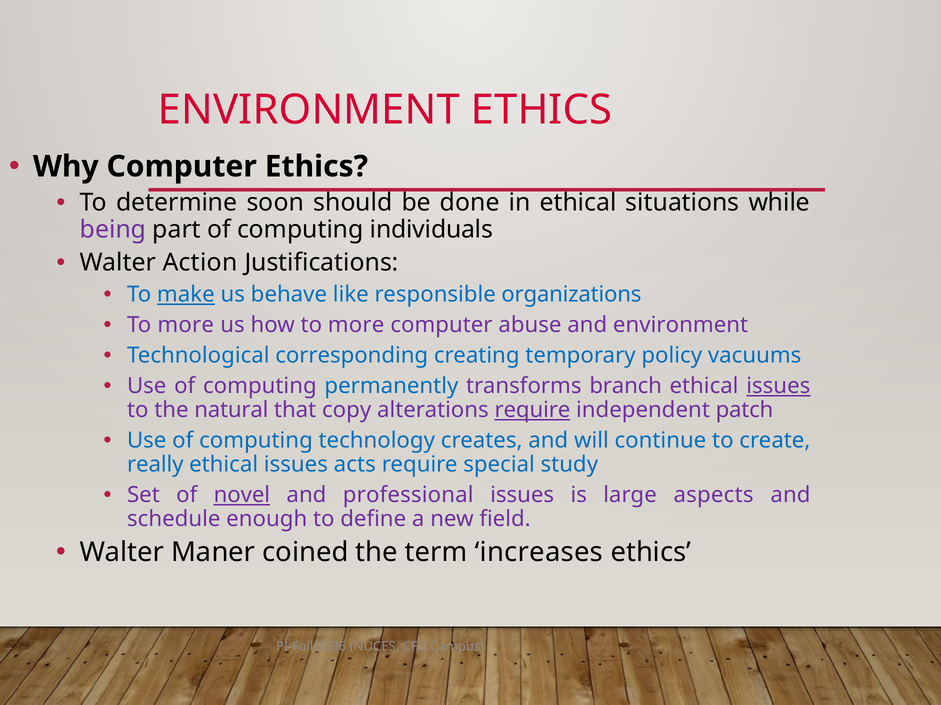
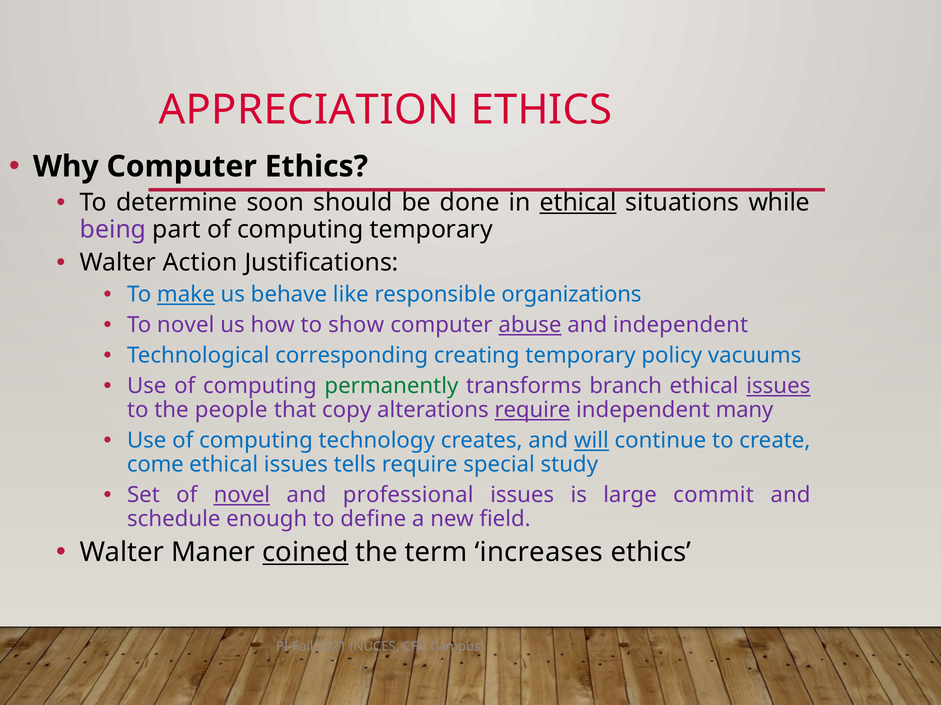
ENVIRONMENT: ENVIRONMENT -> APPRECIATION (309, 110)
ethical underline: none -> present (578, 203)
computing individuals: individuals -> temporary (431, 230)
more: more -> novel (186, 325)
how to more: more -> show (356, 325)
abuse underline: none -> present (530, 325)
and environment: environment -> independent (680, 325)
permanently colour: blue -> green (391, 387)
natural: natural -> people (231, 411)
patch: patch -> many (744, 411)
will underline: none -> present (591, 441)
really: really -> come (155, 465)
acts: acts -> tells (355, 465)
aspects: aspects -> commit (714, 496)
coined underline: none -> present (305, 553)
2036: 2036 -> 2021 (332, 647)
